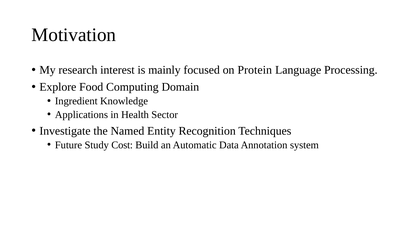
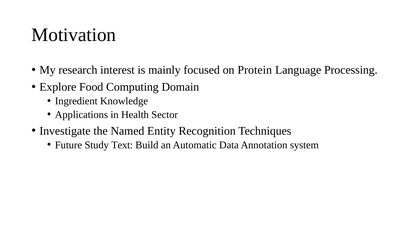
Cost: Cost -> Text (122, 145)
